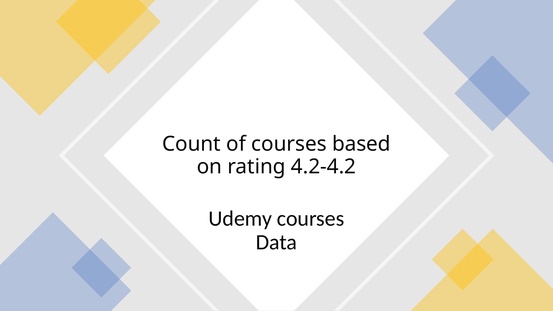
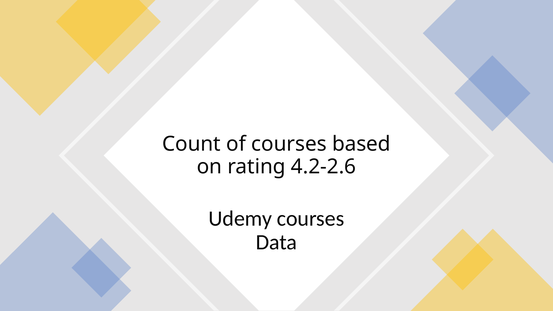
4.2-4.2: 4.2-4.2 -> 4.2-2.6 (324, 167)
